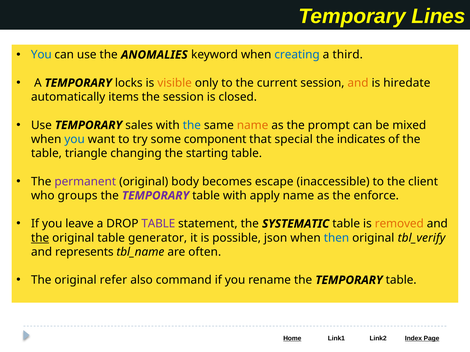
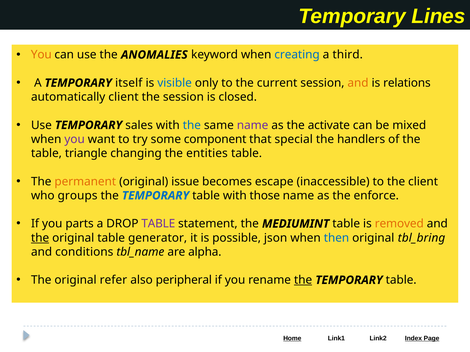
You colour: blue -> orange (41, 55)
locks: locks -> itself (129, 83)
visible colour: orange -> blue (175, 83)
hiredate: hiredate -> relations (407, 83)
automatically items: items -> client (124, 97)
name colour: orange -> purple (253, 125)
prompt: prompt -> activate (329, 125)
you colour: blue -> purple (75, 139)
indicates: indicates -> handlers (361, 139)
starting: starting -> entities (207, 154)
permanent colour: purple -> orange (85, 182)
body: body -> issue (185, 182)
TEMPORARY colour: purple -> blue (156, 196)
apply: apply -> those (265, 196)
leave: leave -> parts (80, 224)
SYSTEMATIC: SYSTEMATIC -> MEDIUMINT (296, 224)
tbl_verify: tbl_verify -> tbl_bring (422, 238)
represents: represents -> conditions (84, 252)
often: often -> alpha (205, 252)
command: command -> peripheral (184, 280)
the underline: none -> present (303, 280)
